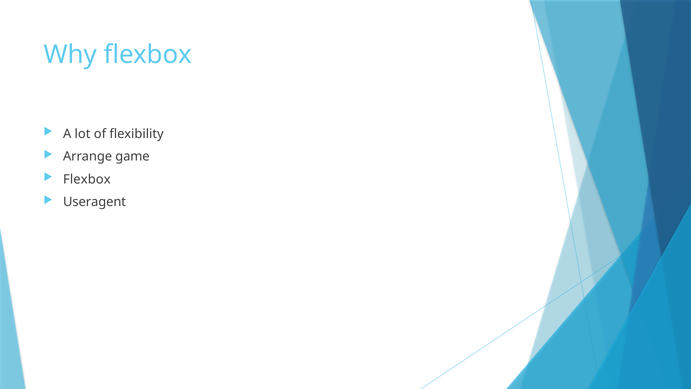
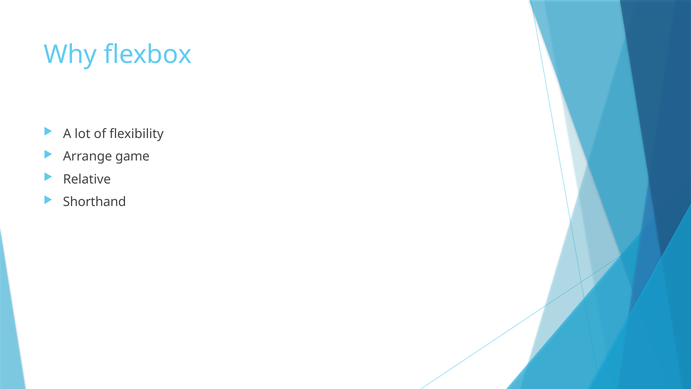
Flexbox: Flexbox -> Relative (87, 179)
Useragent: Useragent -> Shorthand (95, 202)
